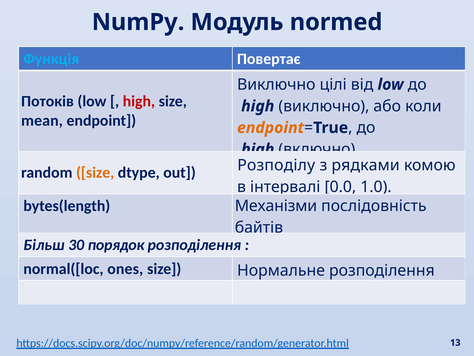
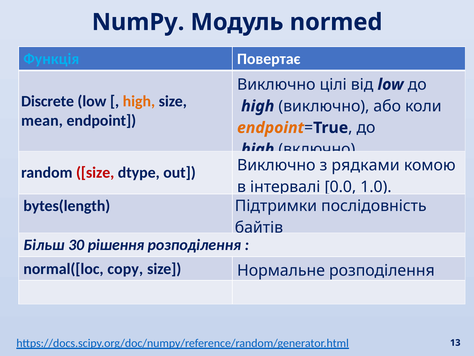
Потоків: Потоків -> Discrete (48, 101)
high colour: red -> orange (139, 101)
size colour: orange -> red (95, 172)
out Розподілу: Розподілу -> Виключно (276, 165)
Механізми: Механізми -> Підтримки (276, 206)
порядок: порядок -> рішення (116, 245)
ones: ones -> copy (125, 268)
